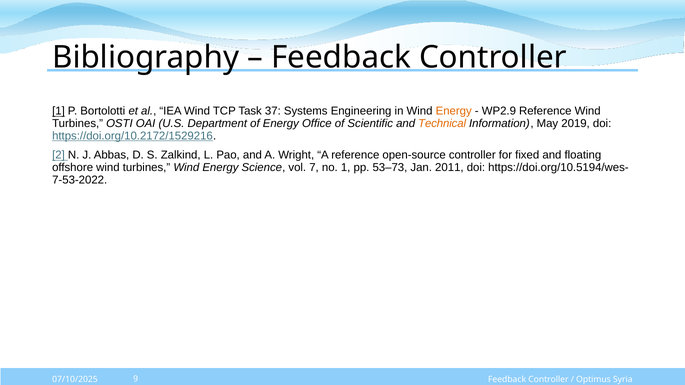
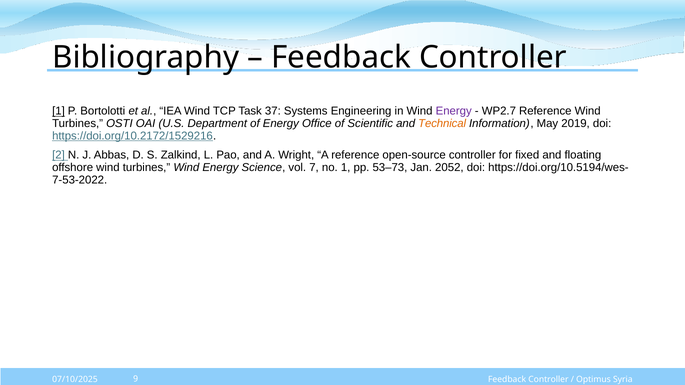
Energy colour: orange -> purple (454, 111)
WP2.9: WP2.9 -> WP2.7 (499, 111)
2011: 2011 -> 2052 (449, 168)
